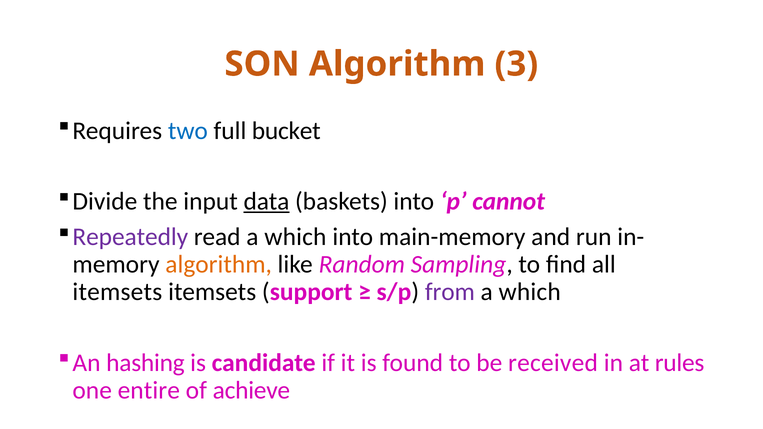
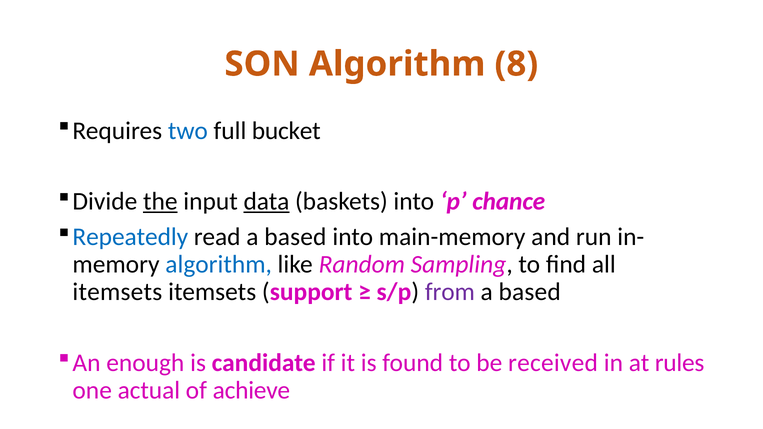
3: 3 -> 8 (516, 64)
the underline: none -> present (160, 202)
cannot: cannot -> chance (509, 202)
Repeatedly colour: purple -> blue (130, 237)
read a which: which -> based (295, 237)
algorithm colour: orange -> blue (219, 264)
which: which -> based (530, 292)
hashing: hashing -> enough (145, 363)
entire: entire -> actual (149, 390)
